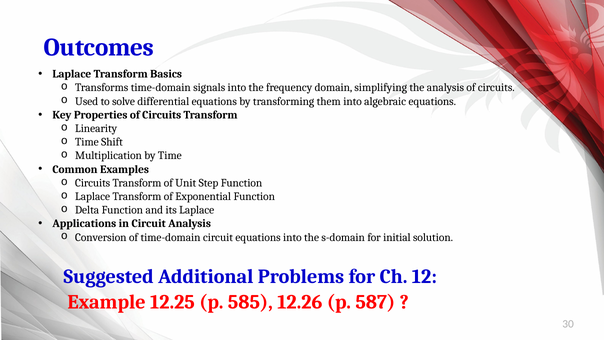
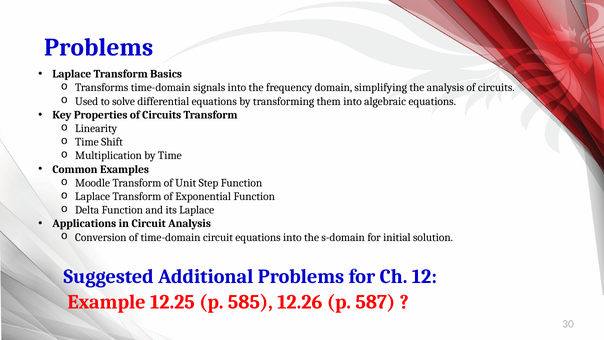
Outcomes: Outcomes -> Problems (99, 47)
Circuits: Circuits -> Moodle (93, 183)
